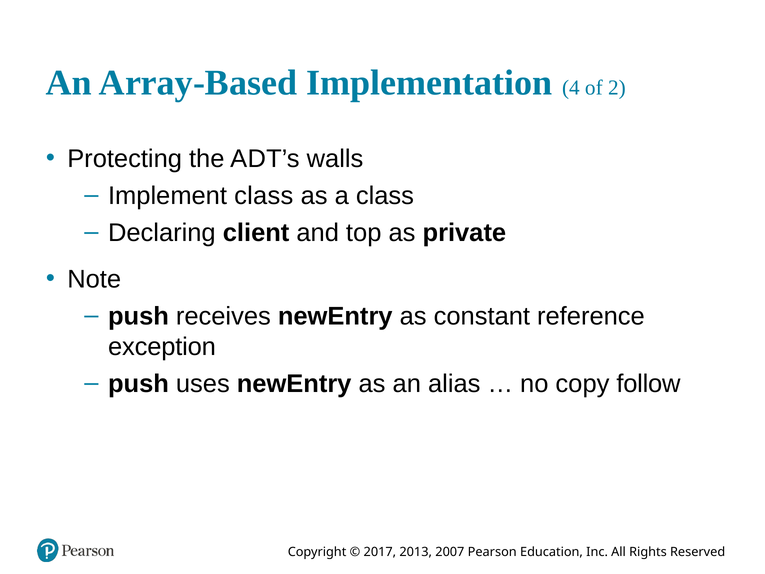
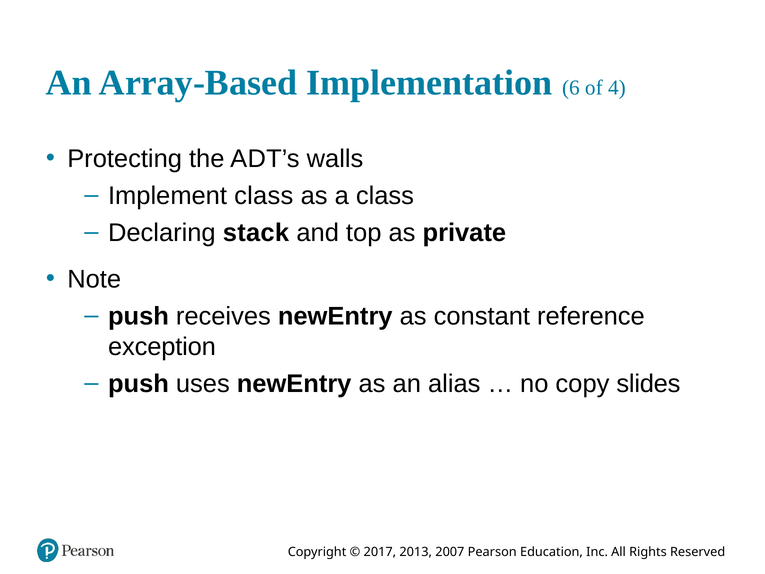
4: 4 -> 6 (571, 88)
2: 2 -> 4 (617, 88)
client: client -> stack (256, 233)
follow: follow -> slides (648, 384)
